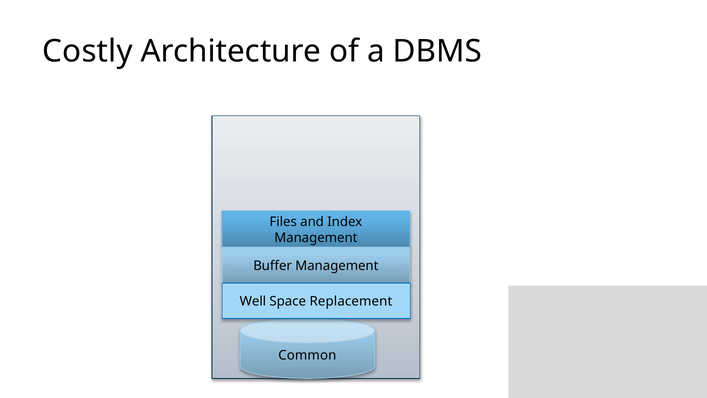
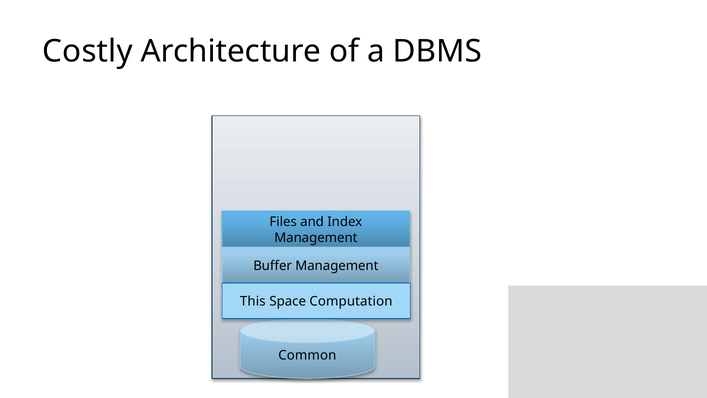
Well: Well -> This (253, 301)
Replacement: Replacement -> Computation (351, 301)
